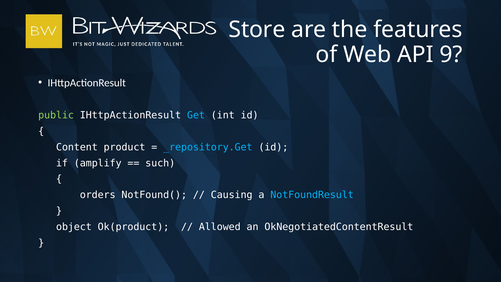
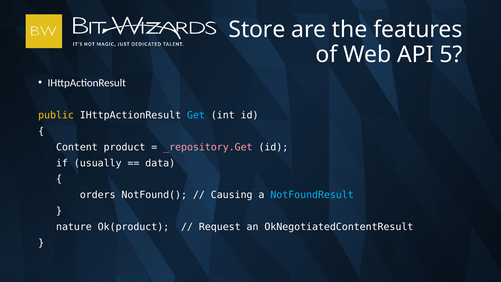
9: 9 -> 5 (451, 54)
public colour: light green -> yellow (56, 115)
_repository.Get colour: light blue -> pink (208, 147)
amplify: amplify -> usually (98, 163)
such: such -> data (160, 163)
object: object -> nature (74, 227)
Allowed: Allowed -> Request (220, 227)
